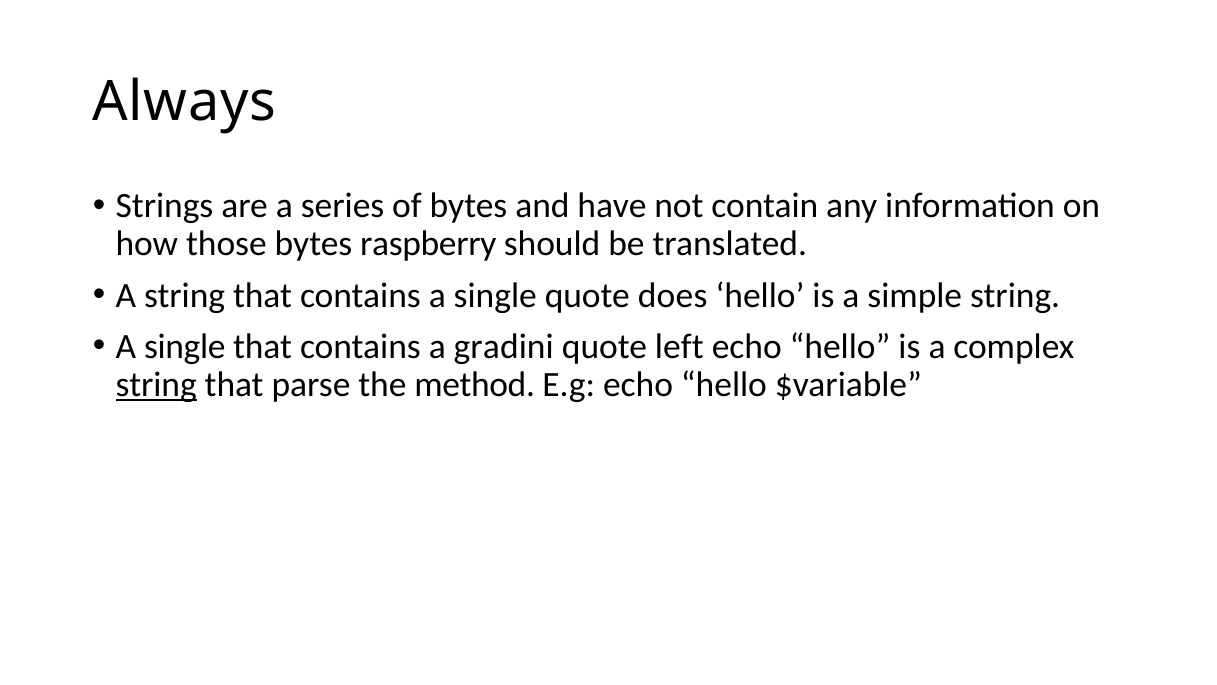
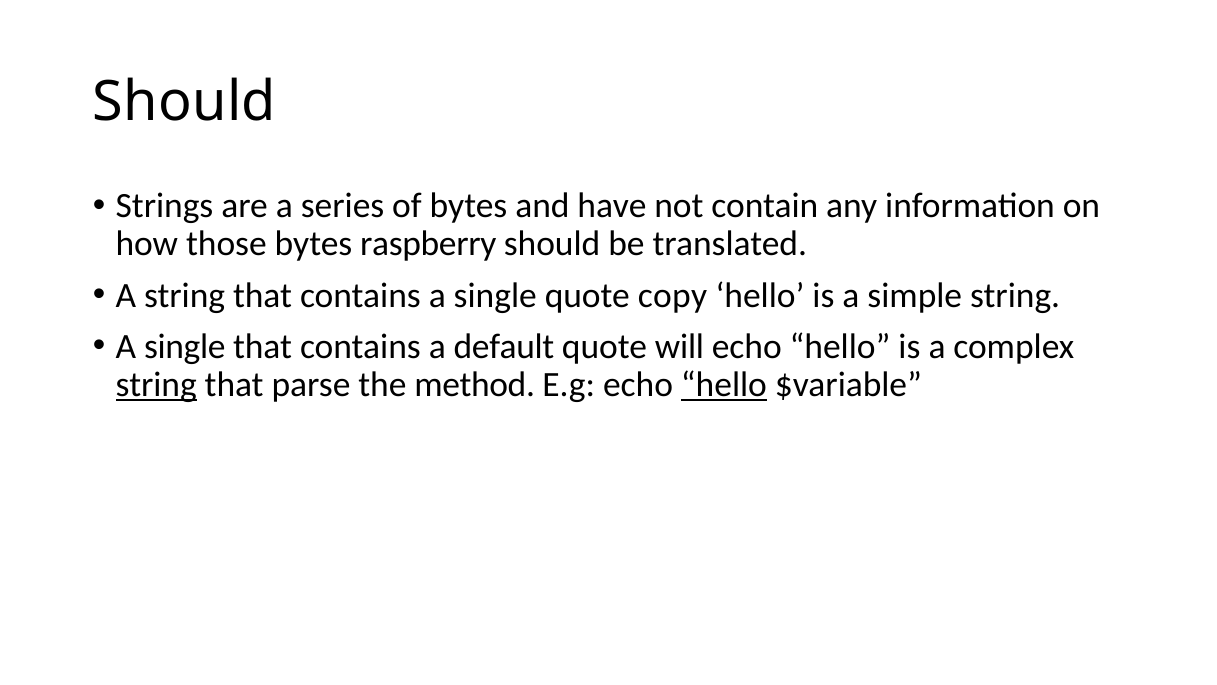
Always: Always -> Should (184, 102)
does: does -> copy (673, 295)
gradini: gradini -> default (504, 346)
left: left -> will (680, 346)
hello underline: none -> present (724, 384)
